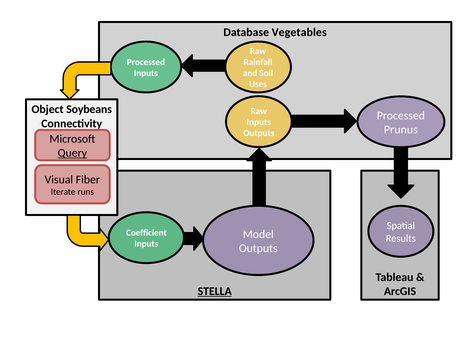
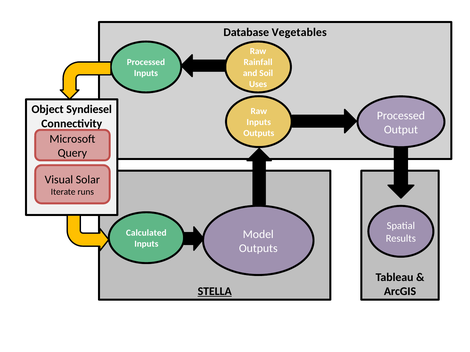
Soybeans: Soybeans -> Syndiesel (89, 110)
Prunus: Prunus -> Output (401, 130)
Query underline: present -> none (72, 153)
Fiber: Fiber -> Solar (88, 180)
Coefficient: Coefficient -> Calculated (146, 233)
